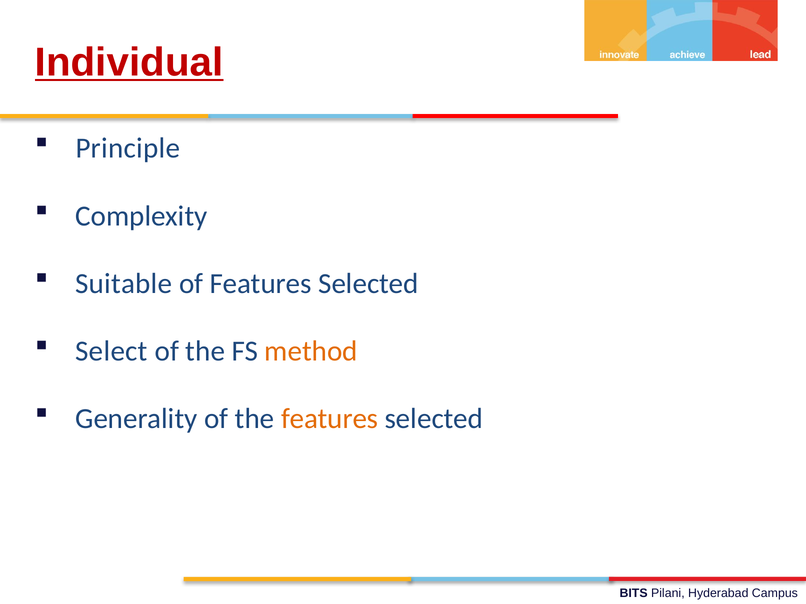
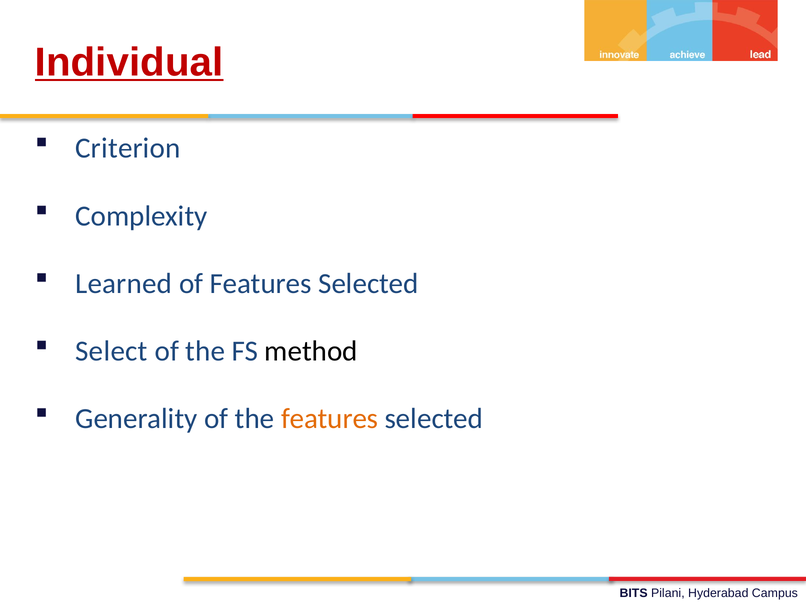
Principle: Principle -> Criterion (128, 149)
Suitable: Suitable -> Learned (124, 284)
method colour: orange -> black (311, 351)
